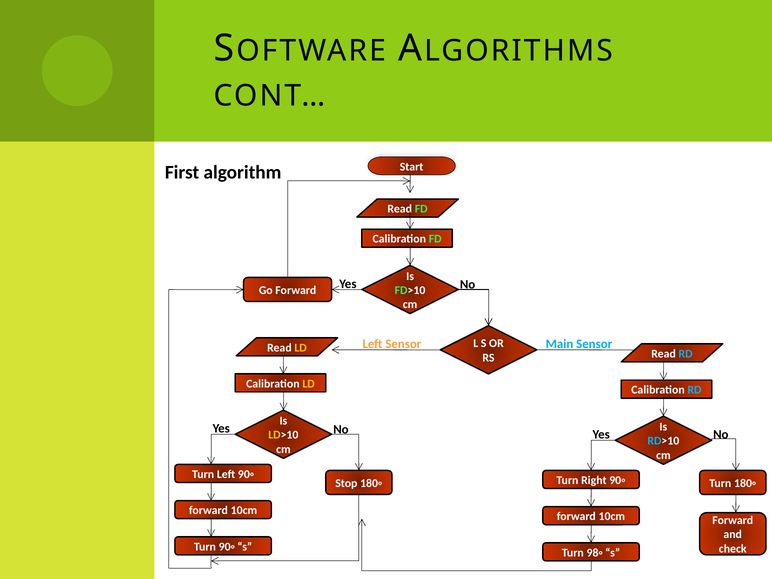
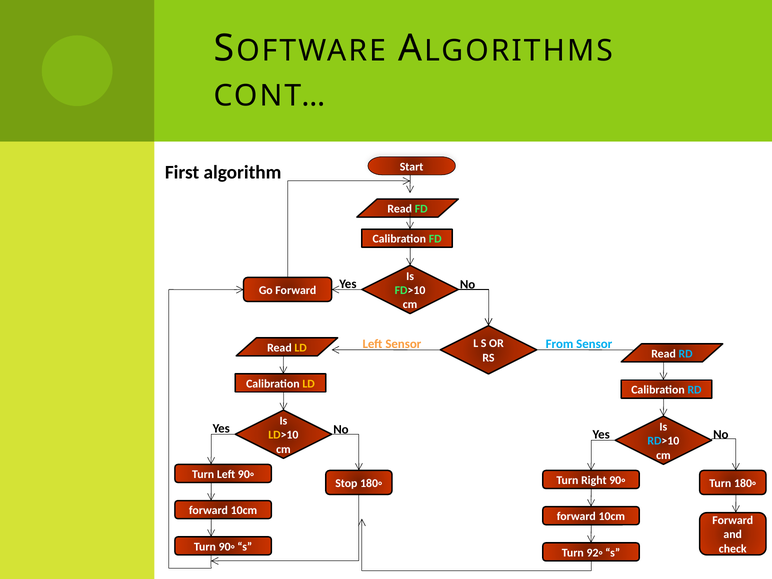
Main: Main -> From (560, 344)
98◦: 98◦ -> 92◦ (595, 553)
